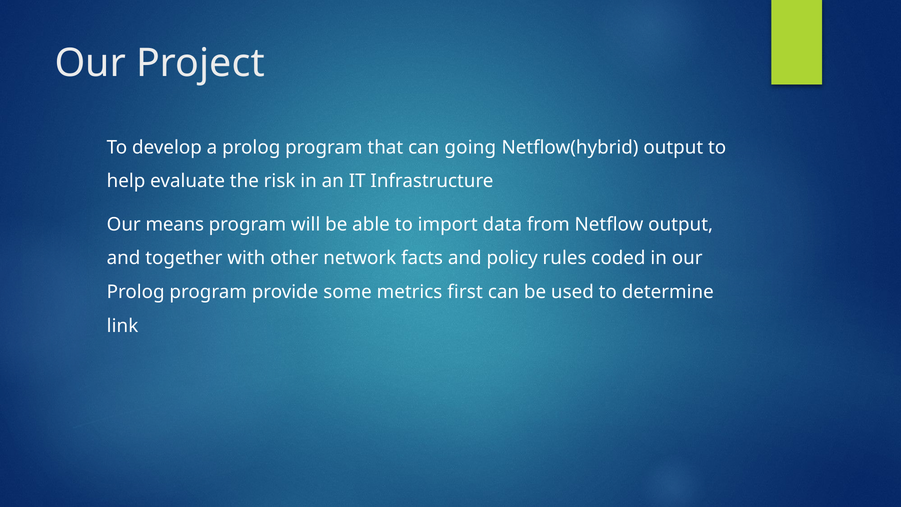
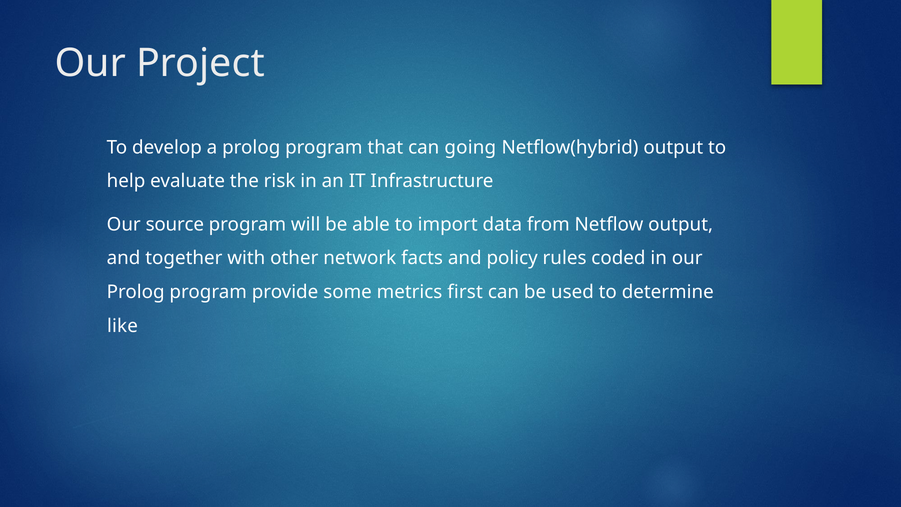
means: means -> source (175, 224)
link: link -> like (122, 326)
